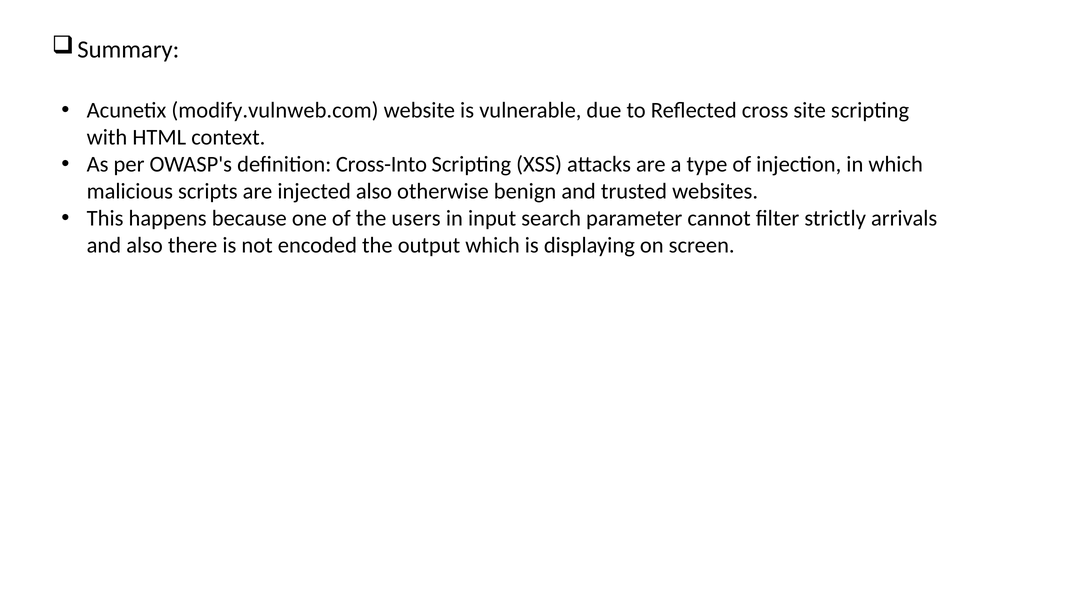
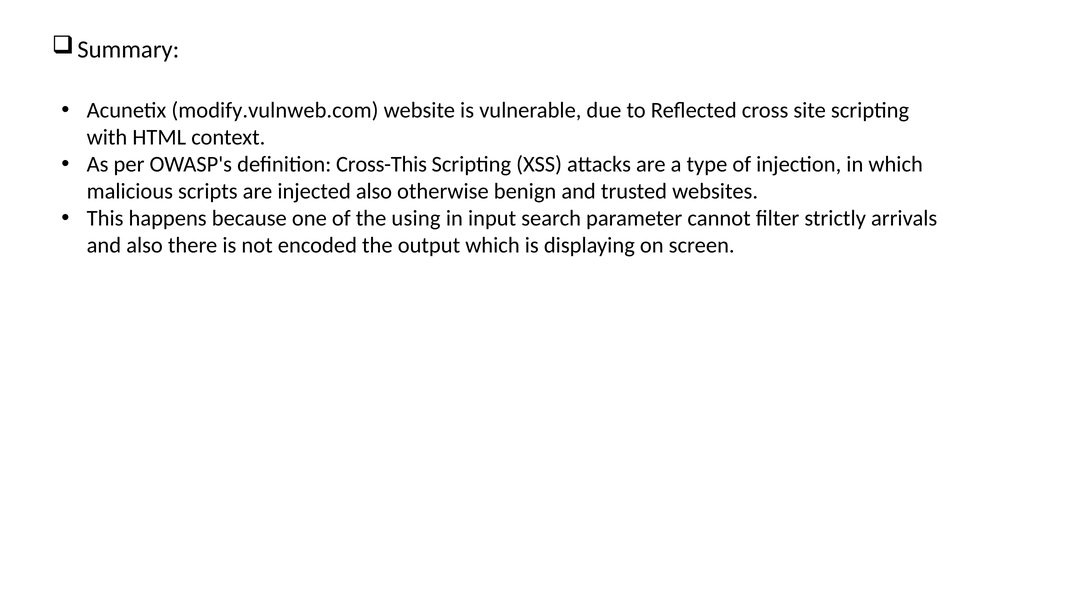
Cross-Into: Cross-Into -> Cross-This (381, 164)
users: users -> using (416, 218)
